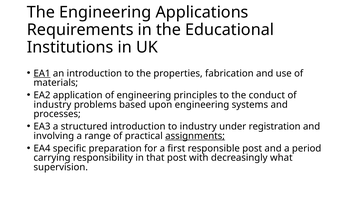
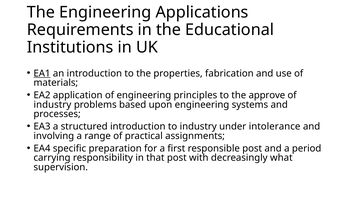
conduct: conduct -> approve (267, 95)
registration: registration -> intolerance (275, 126)
assignments underline: present -> none (195, 136)
